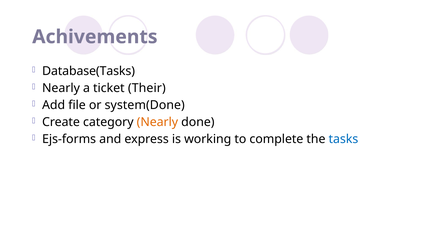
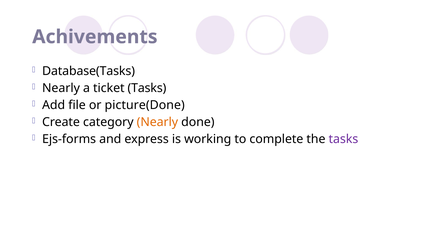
ticket Their: Their -> Tasks (147, 88)
system(Done: system(Done -> picture(Done (145, 105)
tasks colour: blue -> purple (343, 139)
